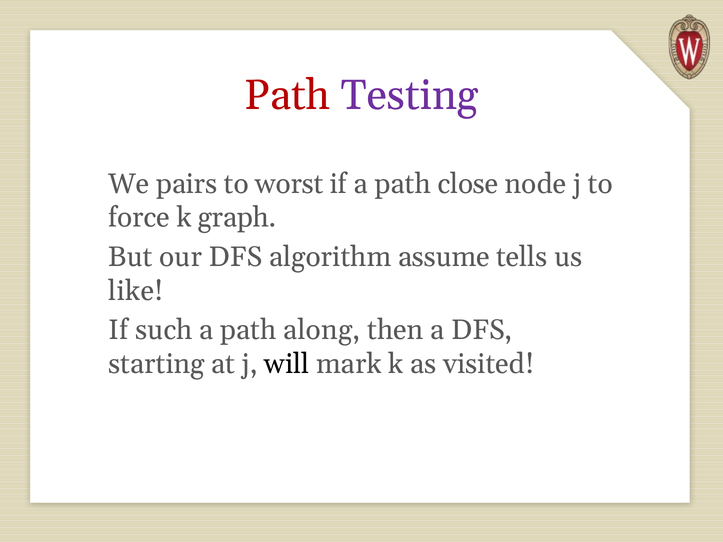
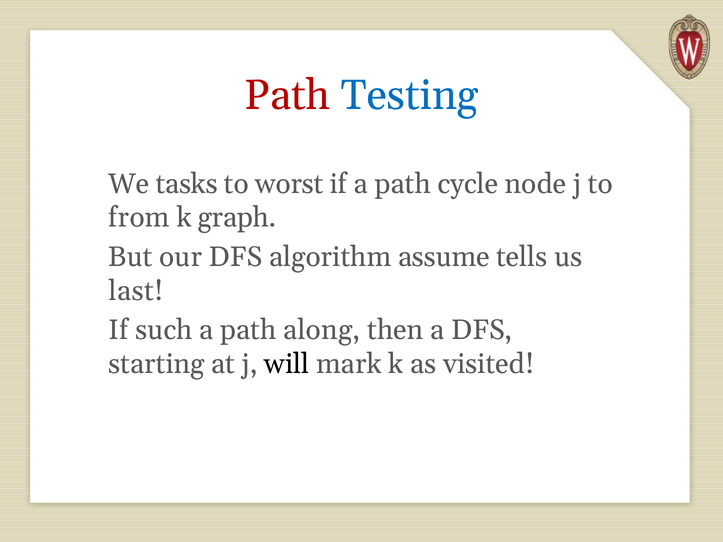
Testing colour: purple -> blue (409, 95)
pairs: pairs -> tasks (187, 184)
close: close -> cycle (468, 184)
force: force -> from (139, 218)
like: like -> last (136, 291)
